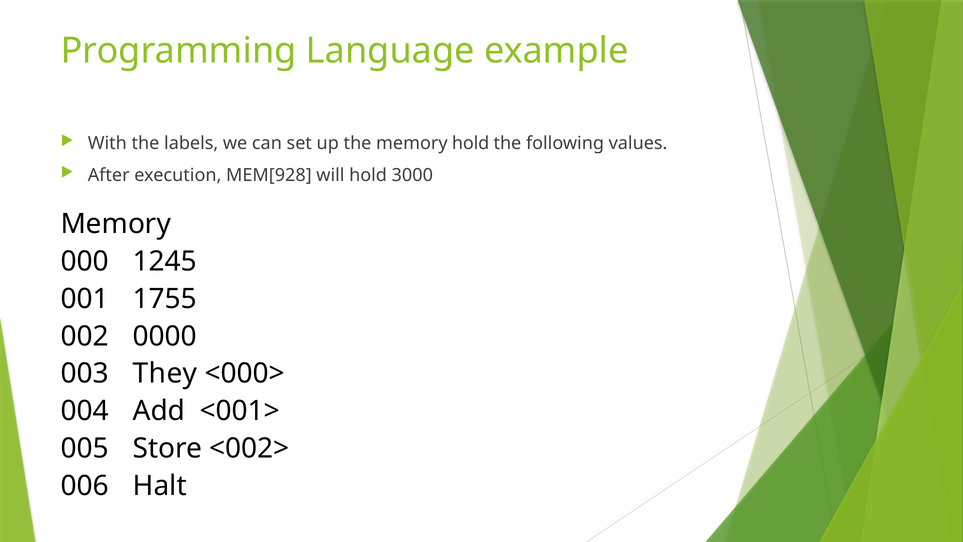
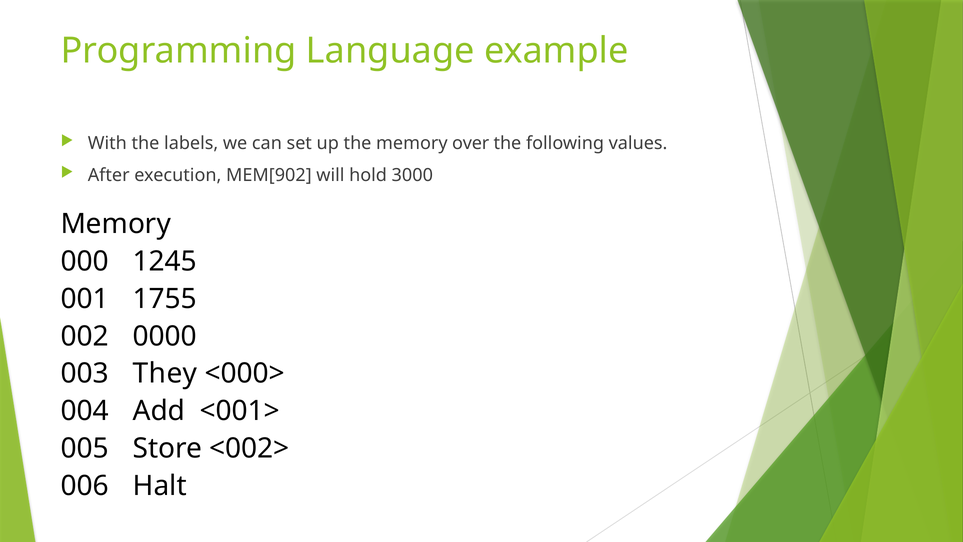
memory hold: hold -> over (471, 143)
MEM[928: MEM[928 -> MEM[902 (269, 175)
